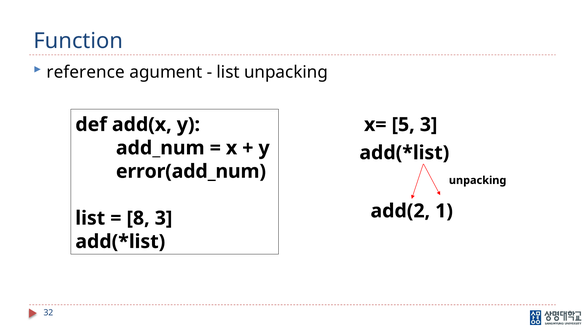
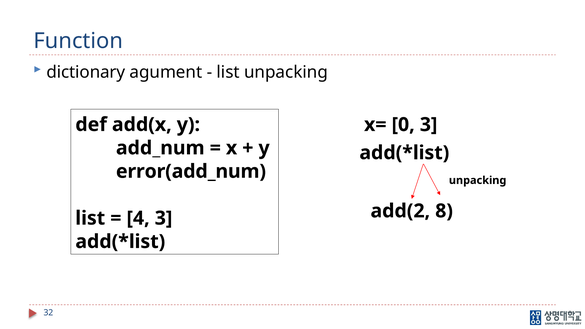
reference: reference -> dictionary (86, 72)
5: 5 -> 0 (403, 125)
1: 1 -> 8 (444, 211)
8: 8 -> 4 (138, 218)
